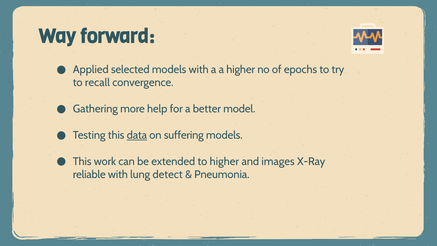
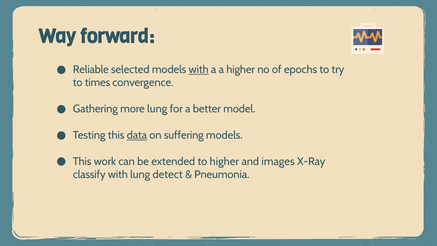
Applied: Applied -> Reliable (91, 70)
with underline: none -> present (199, 70)
recall: recall -> times (98, 83)
more help: help -> lung (157, 109)
reliable: reliable -> classify (89, 174)
